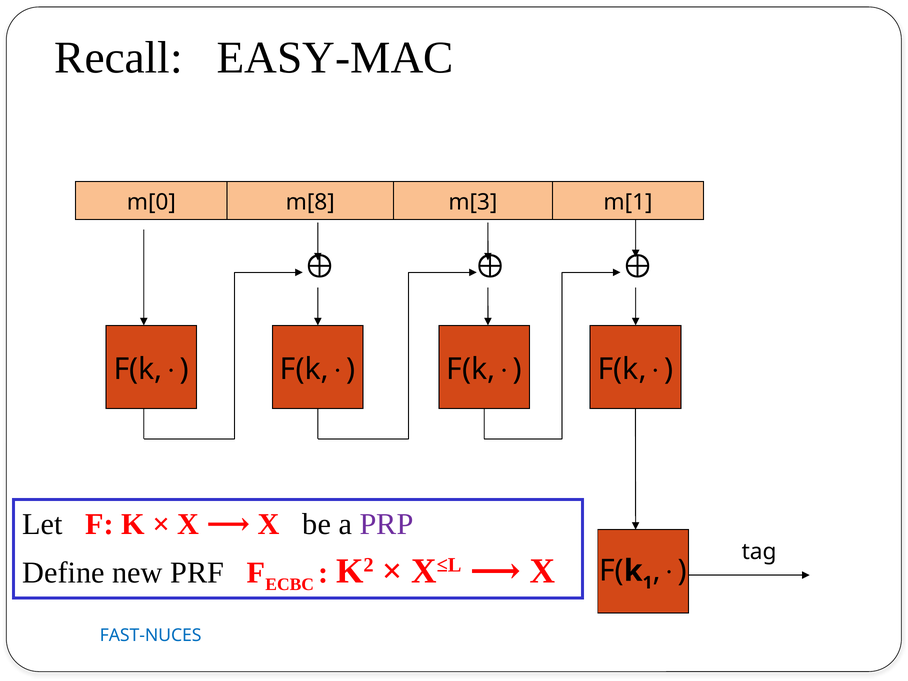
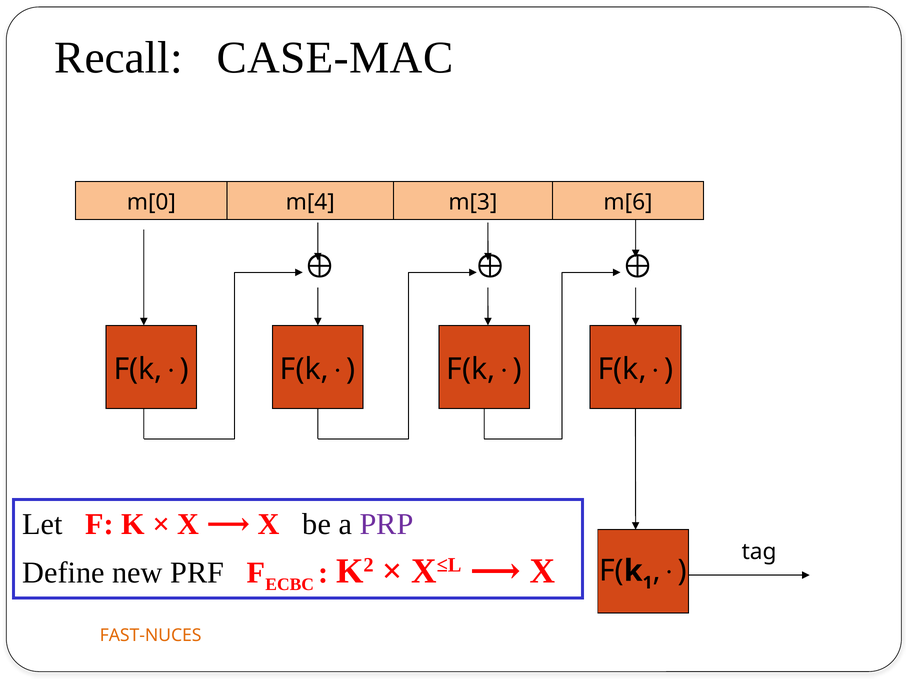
EASY-MAC: EASY-MAC -> CASE-MAC (335, 58)
m[8: m[8 -> m[4 (310, 202)
m[1: m[1 -> m[6 (628, 202)
FAST-NUCES colour: blue -> orange (151, 635)
